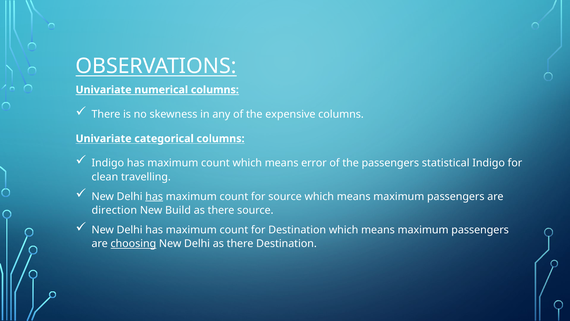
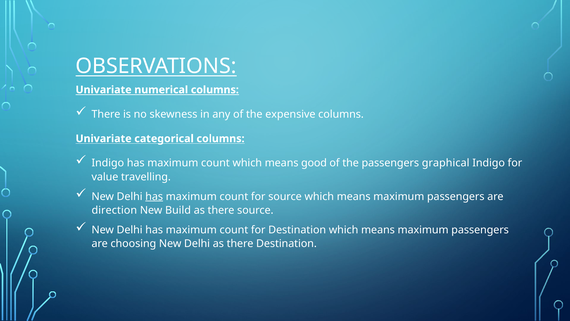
error: error -> good (314, 163)
statistical: statistical -> graphical (446, 163)
clean: clean -> value (105, 177)
choosing underline: present -> none (133, 243)
